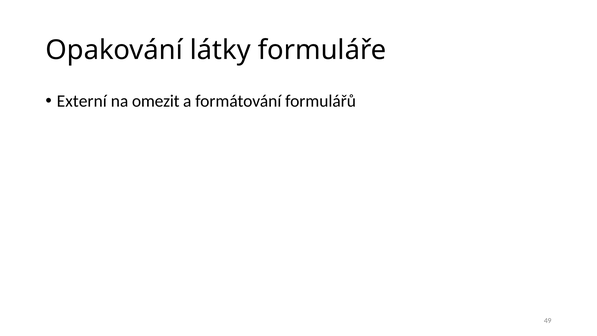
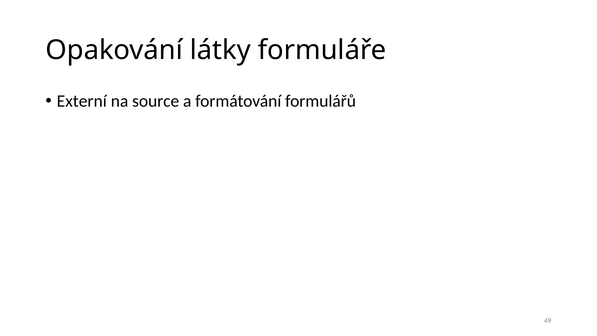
omezit: omezit -> source (156, 101)
